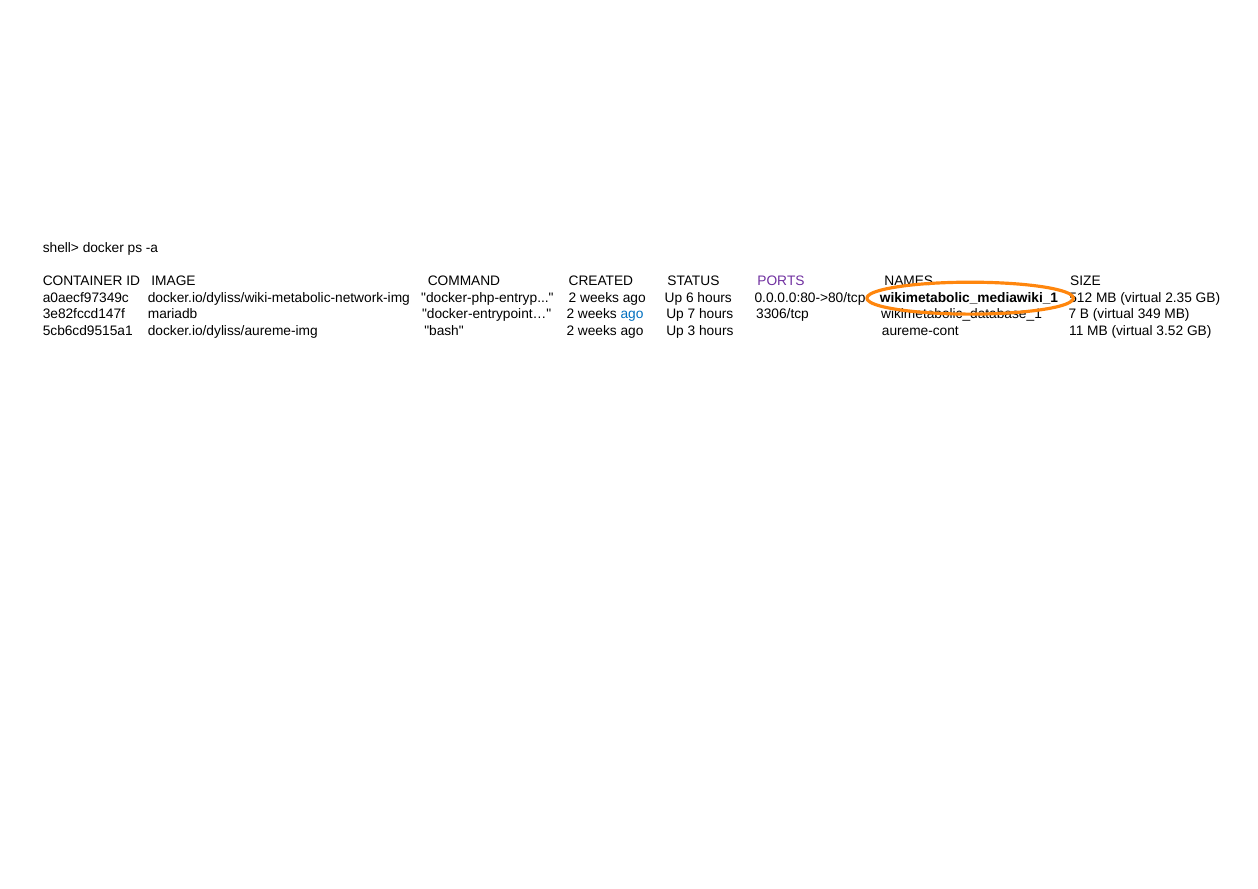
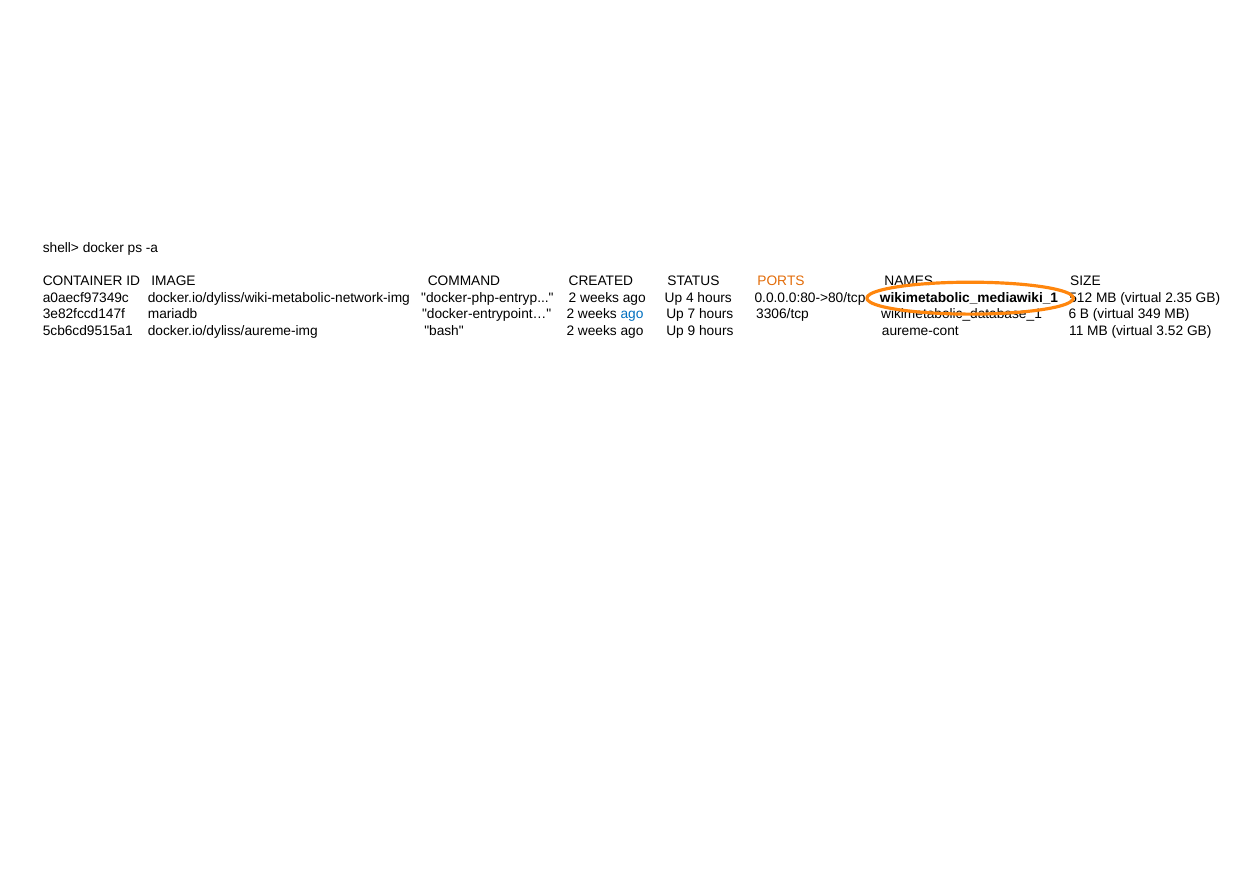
PORTS colour: purple -> orange (781, 281)
6: 6 -> 4 (690, 298)
7: 7 -> 6 (1072, 314)
3: 3 -> 9 (691, 331)
